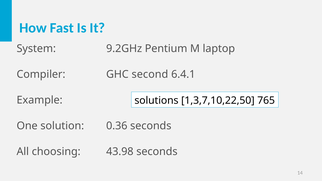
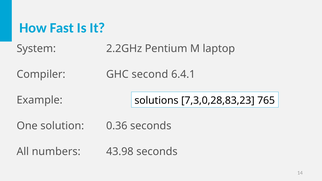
9.2GHz: 9.2GHz -> 2.2GHz (124, 49)
1,3,7,10,22,50: 1,3,7,10,22,50 -> 7,3,0,28,83,23 (218, 100)
choosing: choosing -> numbers (56, 152)
